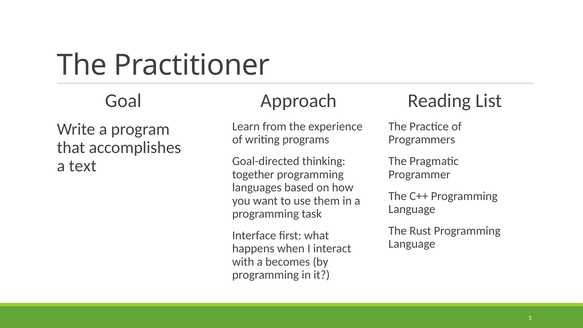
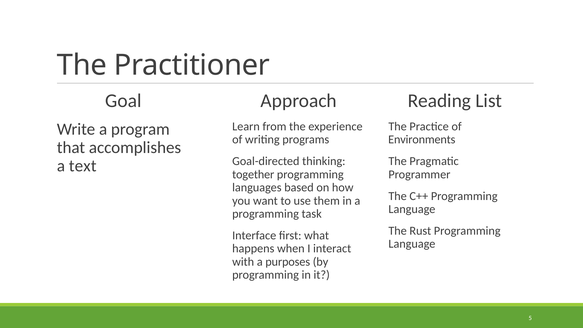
Programmers: Programmers -> Environments (422, 140)
becomes: becomes -> purposes (288, 262)
